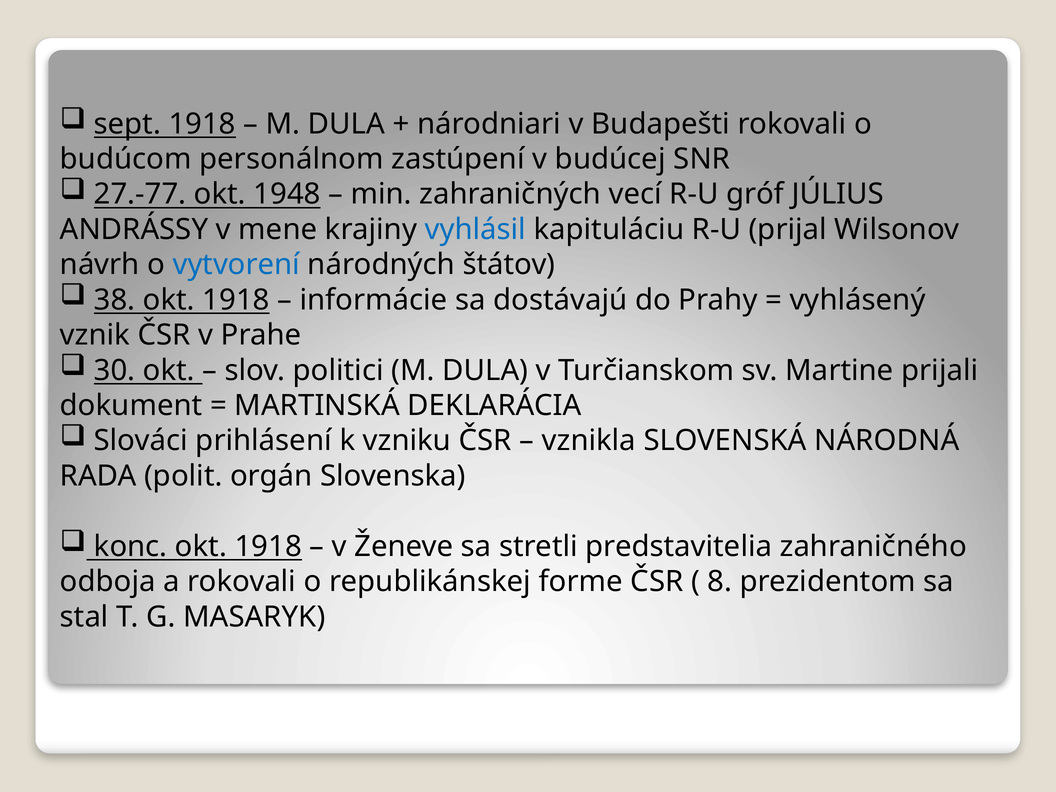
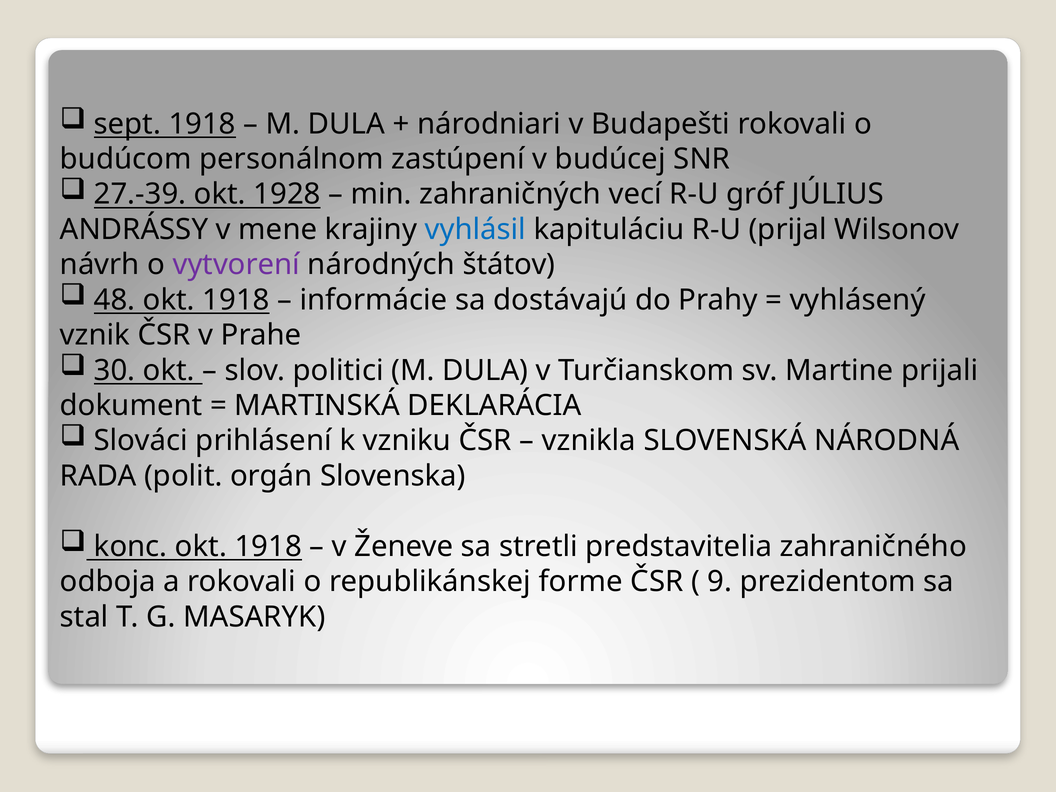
27.-77: 27.-77 -> 27.-39 (140, 194)
1948: 1948 -> 1928 (287, 194)
vytvorení colour: blue -> purple (236, 265)
38: 38 -> 48 (115, 300)
8: 8 -> 9 (720, 582)
